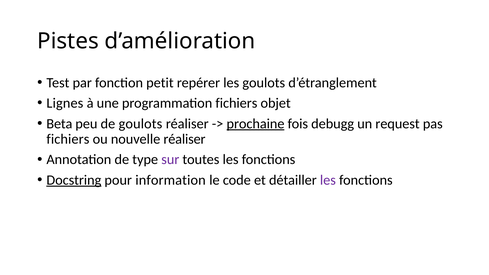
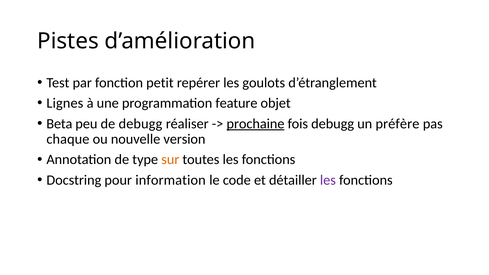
programmation fichiers: fichiers -> feature (236, 103)
de goulots: goulots -> debugg (140, 124)
request: request -> préfère (397, 124)
fichiers: fichiers -> chaque (68, 139)
nouvelle réaliser: réaliser -> version (184, 139)
sur colour: purple -> orange (170, 160)
Docstring underline: present -> none (74, 180)
